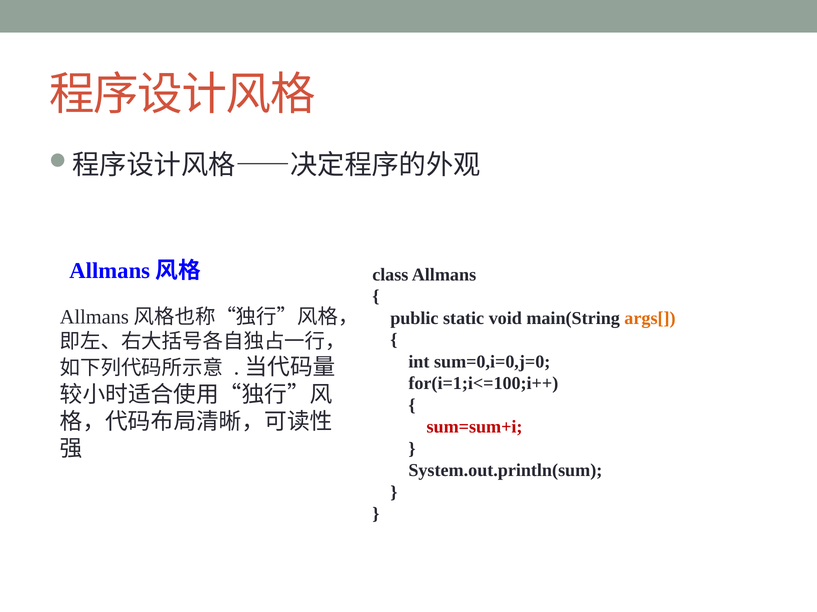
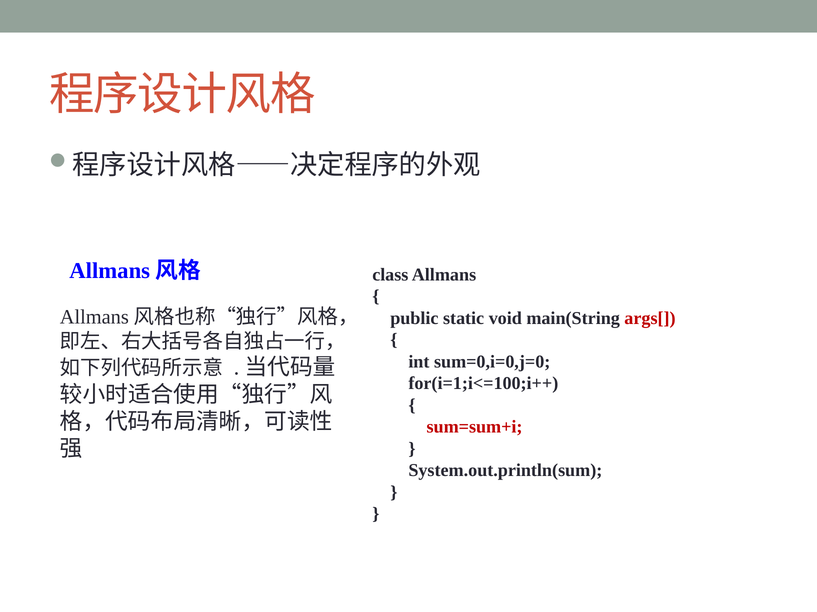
args[ colour: orange -> red (650, 318)
